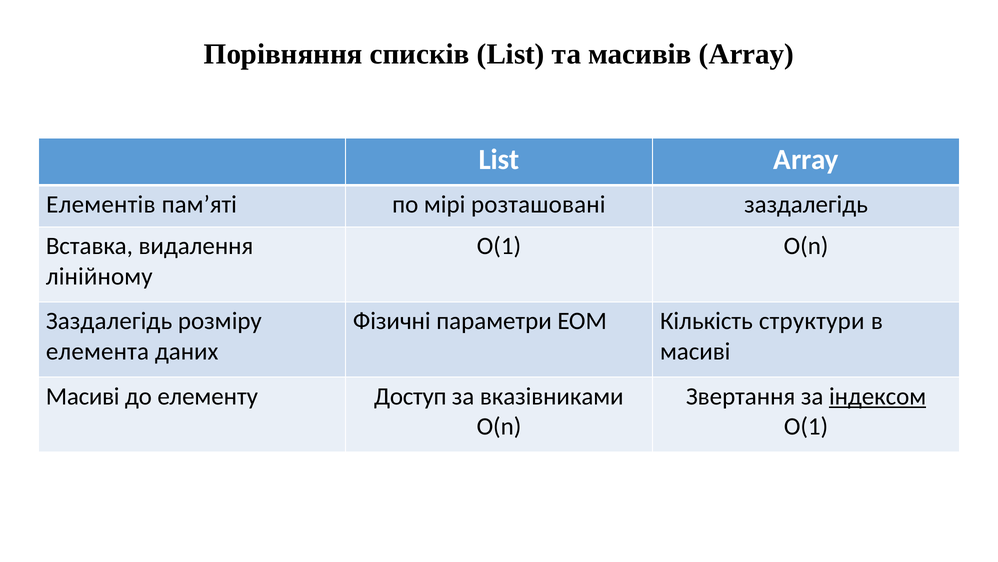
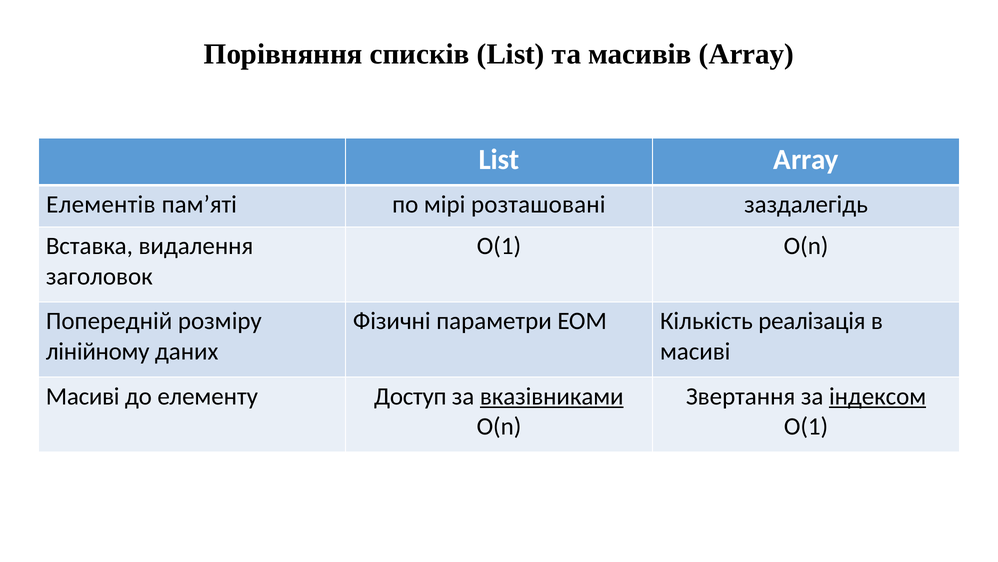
лінійному: лінійному -> заголовок (99, 276)
Заздалегідь: Заздалегідь -> Попередній (109, 321)
структури: структури -> реалізація (812, 321)
елемента: елемента -> лінійному (98, 351)
вказівниками underline: none -> present (552, 396)
